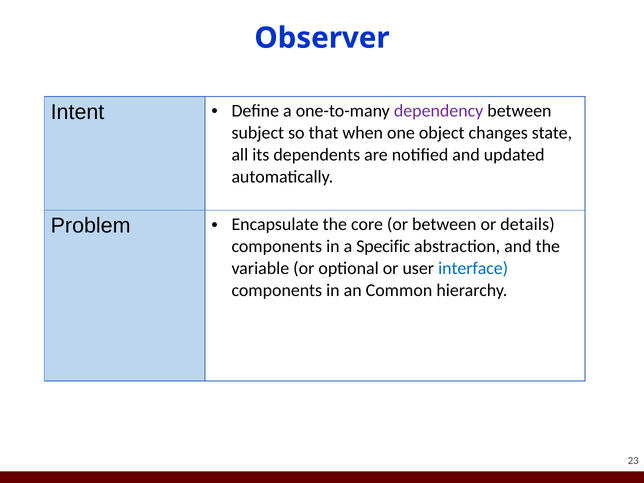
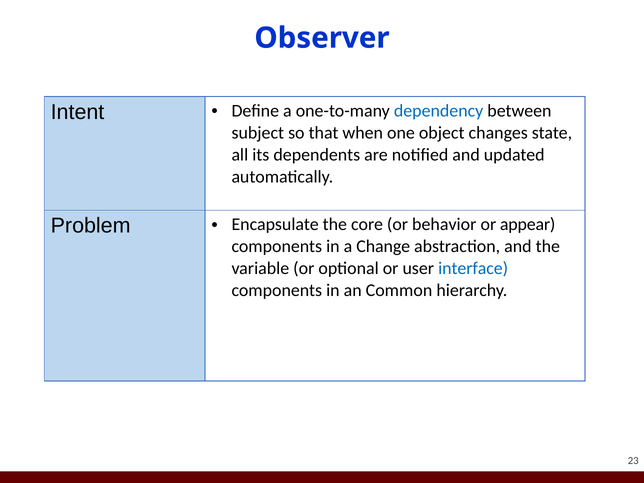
dependency colour: purple -> blue (439, 111)
or between: between -> behavior (444, 225)
details: details -> appear (528, 225)
Specific: Specific -> Change (383, 246)
